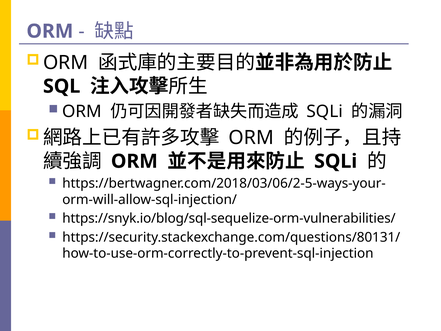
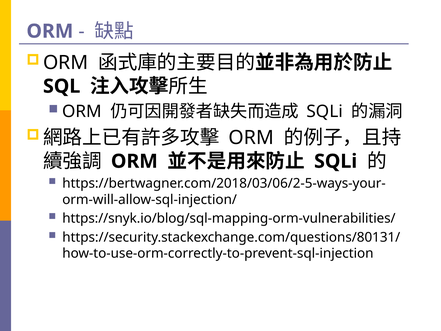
https://snyk.io/blog/sql-sequelize-orm-vulnerabilities/: https://snyk.io/blog/sql-sequelize-orm-vulnerabilities/ -> https://snyk.io/blog/sql-mapping-orm-vulnerabilities/ (229, 218)
